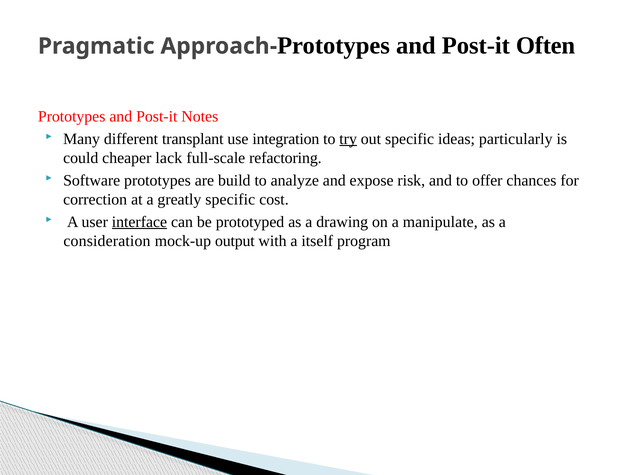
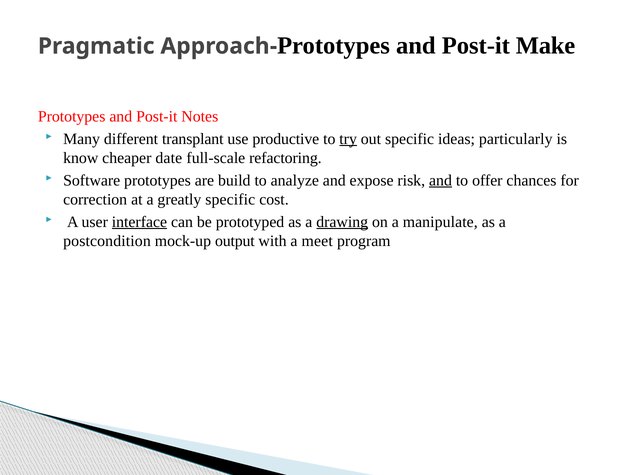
Often: Often -> Make (546, 46)
integration: integration -> productive (286, 139)
could: could -> know (81, 158)
lack: lack -> date (169, 158)
and underline: none -> present (440, 180)
drawing underline: none -> present (342, 222)
consideration: consideration -> postcondition (107, 241)
itself: itself -> meet (317, 241)
